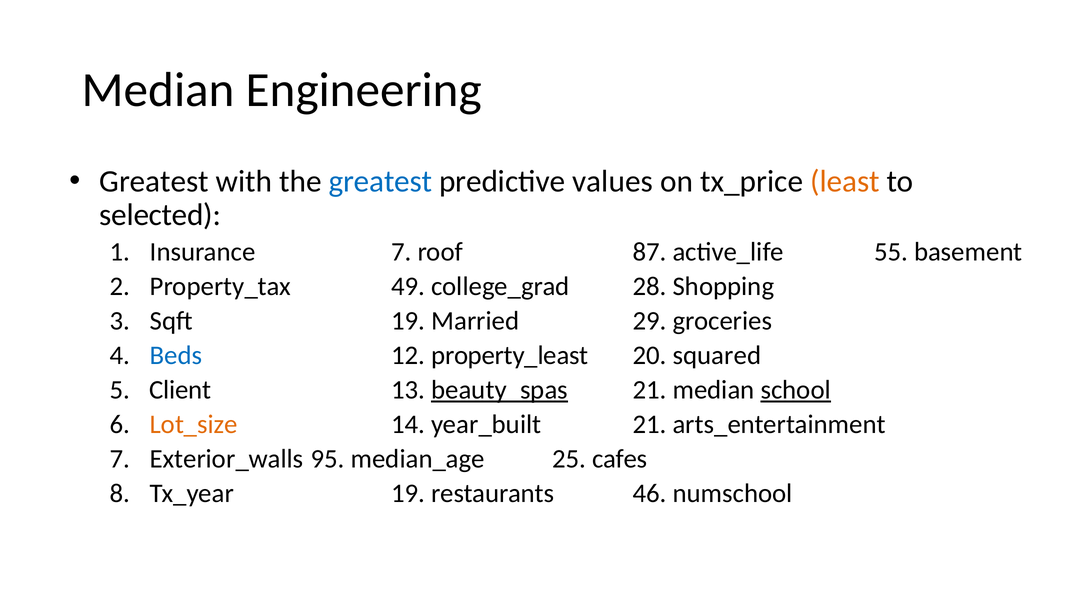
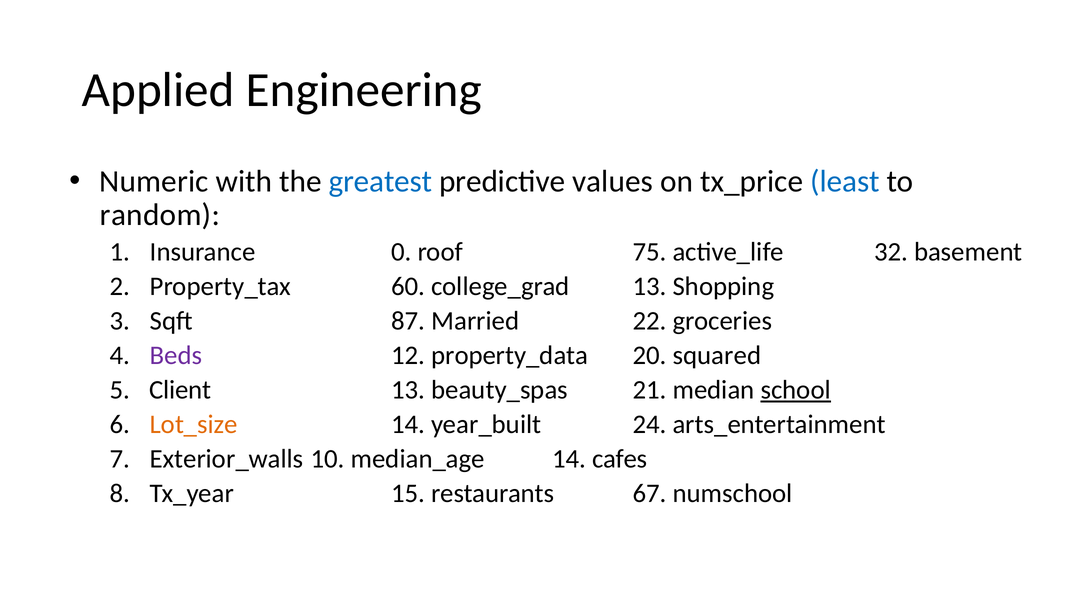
Median: Median -> Applied (158, 90)
Greatest: Greatest -> Numeric (154, 181)
least colour: orange -> blue (845, 181)
selected: selected -> random (160, 215)
Insurance 7: 7 -> 0 (401, 252)
87: 87 -> 75 (650, 252)
55: 55 -> 32 (891, 252)
49: 49 -> 60 (408, 287)
college_grad 28: 28 -> 13 (650, 287)
Sqft 19: 19 -> 87 (408, 321)
29: 29 -> 22 (650, 321)
Beds colour: blue -> purple (176, 356)
property_least: property_least -> property_data (510, 356)
beauty_spas underline: present -> none (500, 390)
year_built 21: 21 -> 24 (650, 425)
95: 95 -> 10 (328, 459)
median_age 25: 25 -> 14 (569, 459)
Tx_year 19: 19 -> 15 (408, 494)
46: 46 -> 67 (650, 494)
